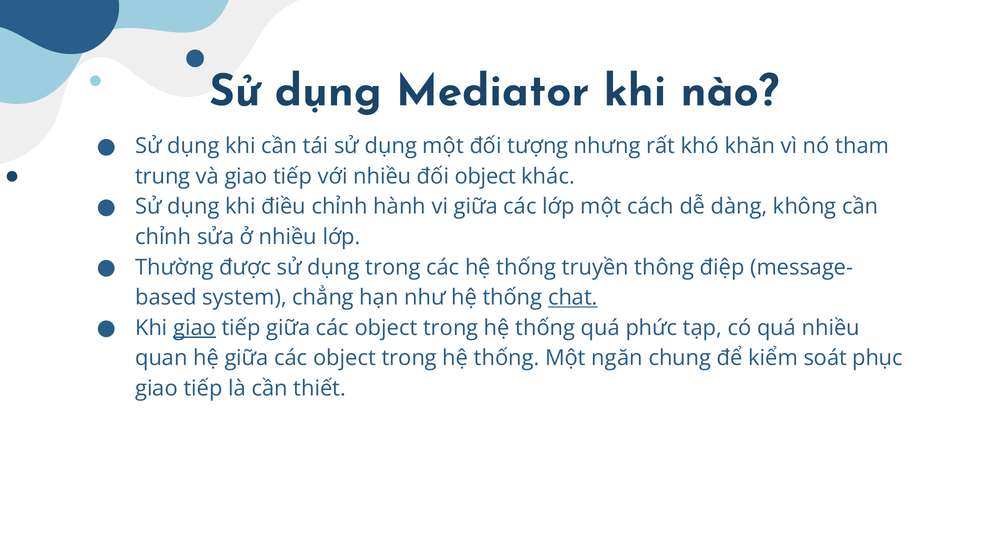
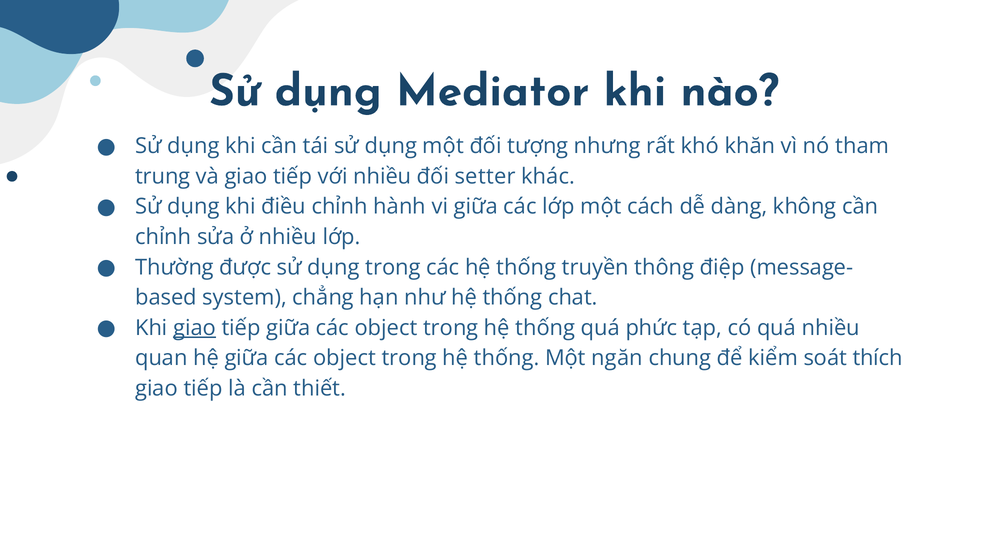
đối object: object -> setter (485, 177)
chat underline: present -> none (573, 298)
phục: phục -> thích (878, 358)
